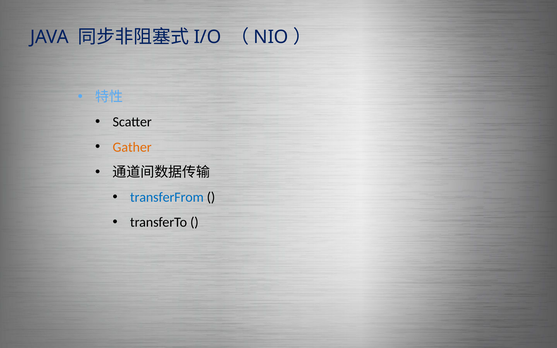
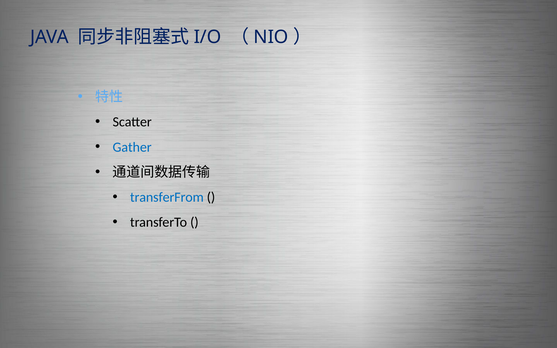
Gather colour: orange -> blue (132, 147)
